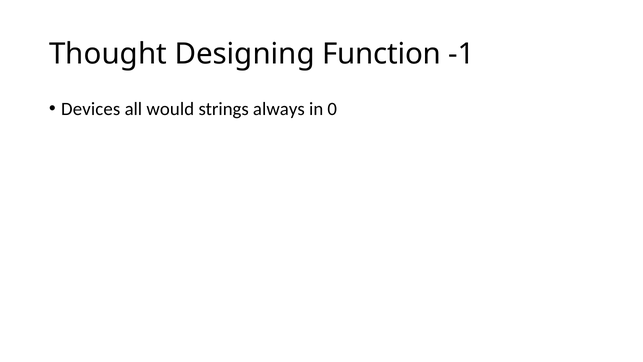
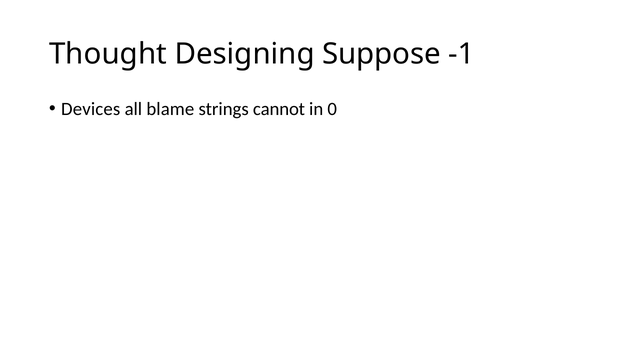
Function: Function -> Suppose (382, 54)
would: would -> blame (170, 109)
always: always -> cannot (279, 109)
